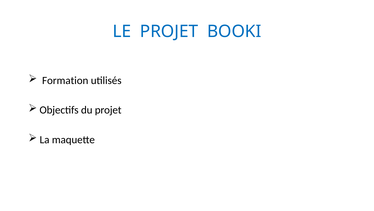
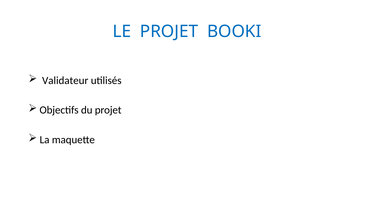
Formation: Formation -> Validateur (65, 80)
